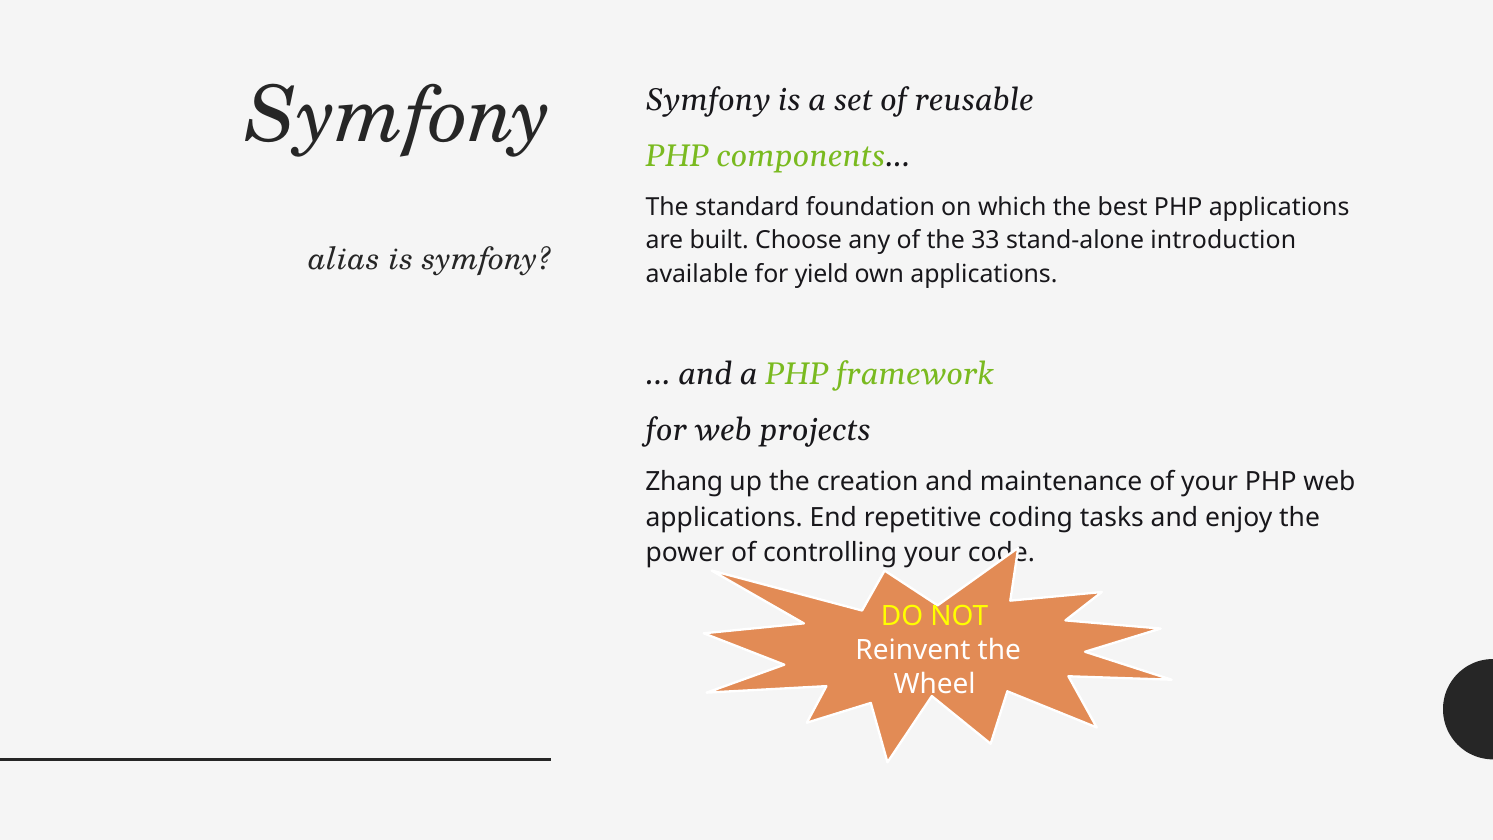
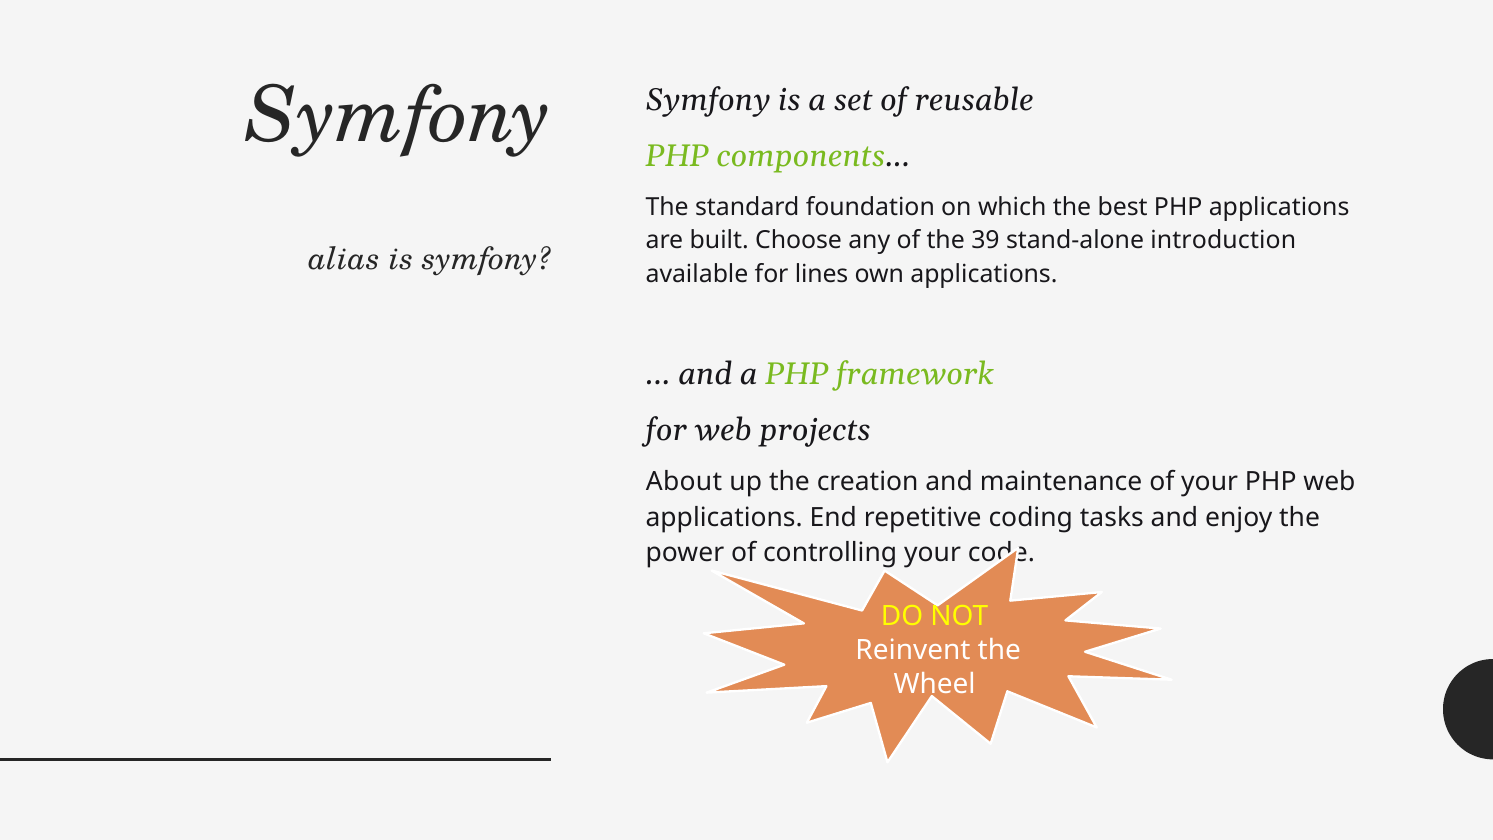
33: 33 -> 39 (985, 241)
yield: yield -> lines (822, 274)
Zhang: Zhang -> About (684, 482)
